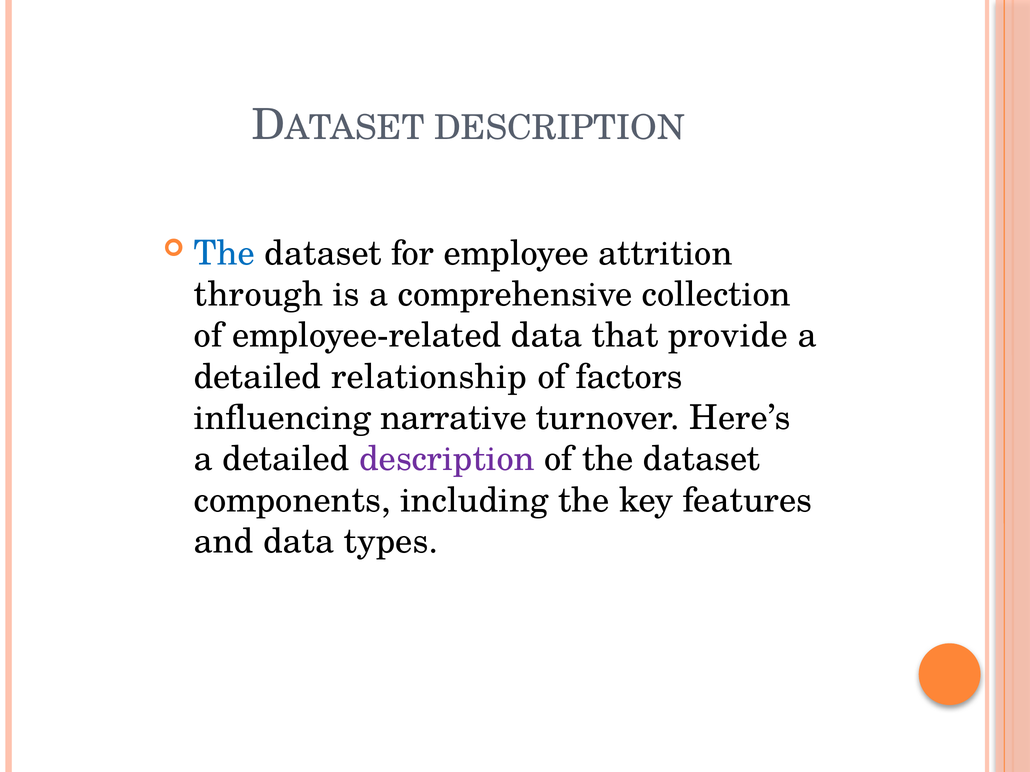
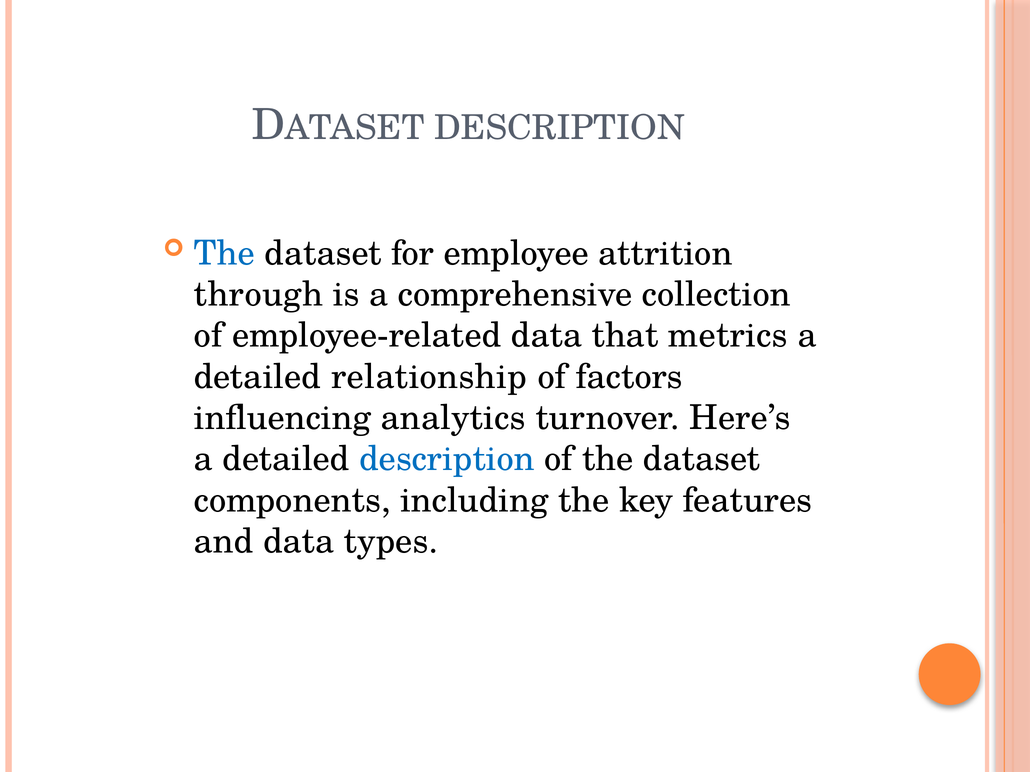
provide: provide -> metrics (728, 336)
narrative: narrative -> analytics (453, 418)
description colour: purple -> blue (447, 459)
